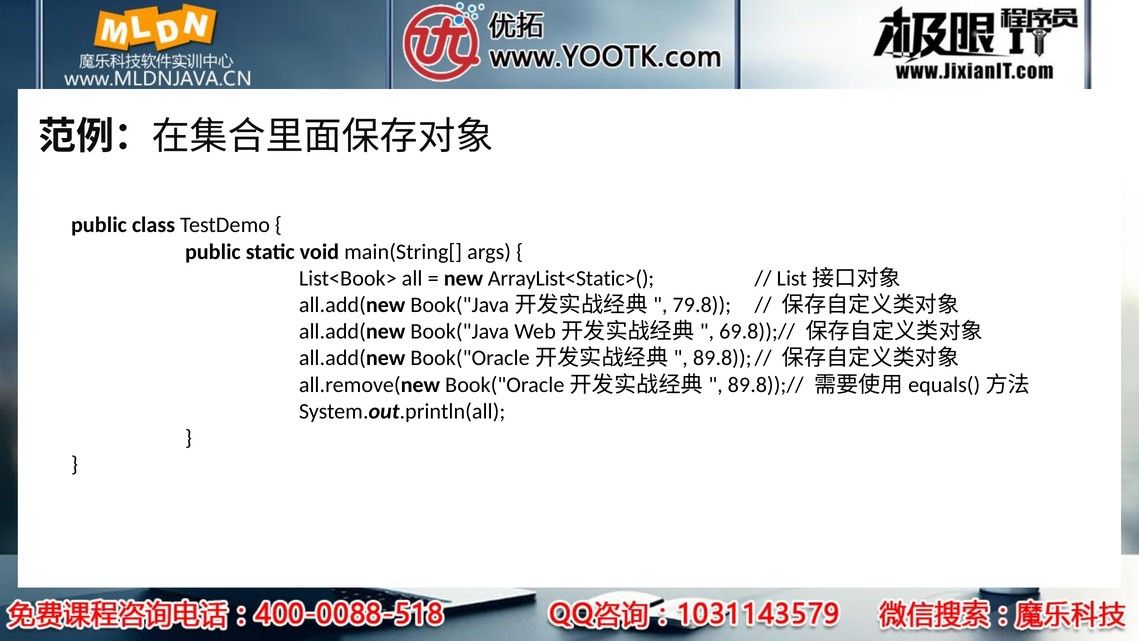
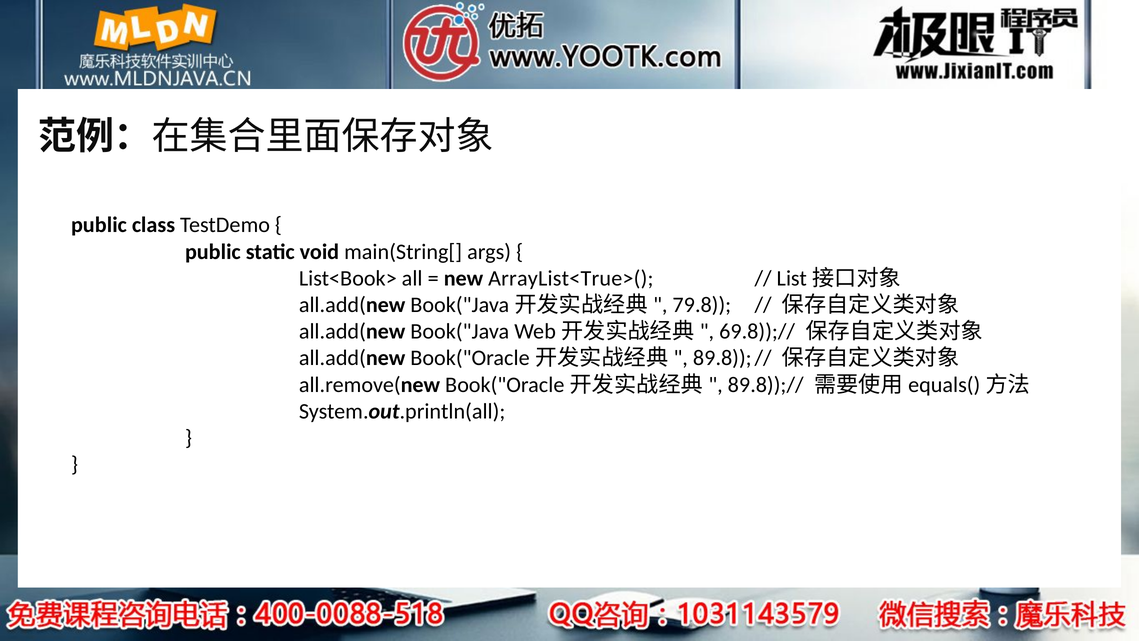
ArrayList<Static>(: ArrayList<Static>( -> ArrayList<True>( (571, 278)
